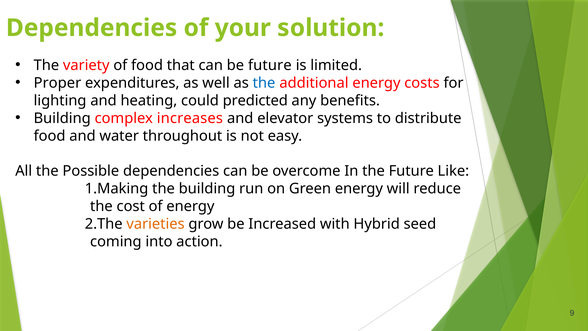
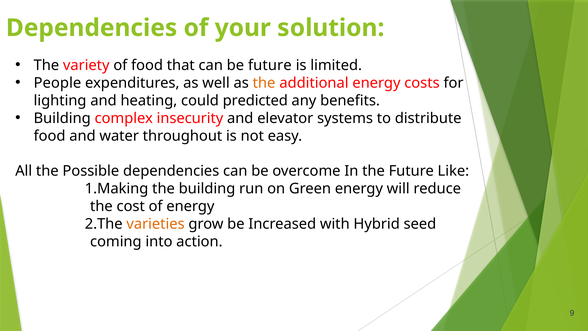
Proper: Proper -> People (57, 83)
the colour: blue -> orange (264, 83)
increases: increases -> insecurity (190, 118)
